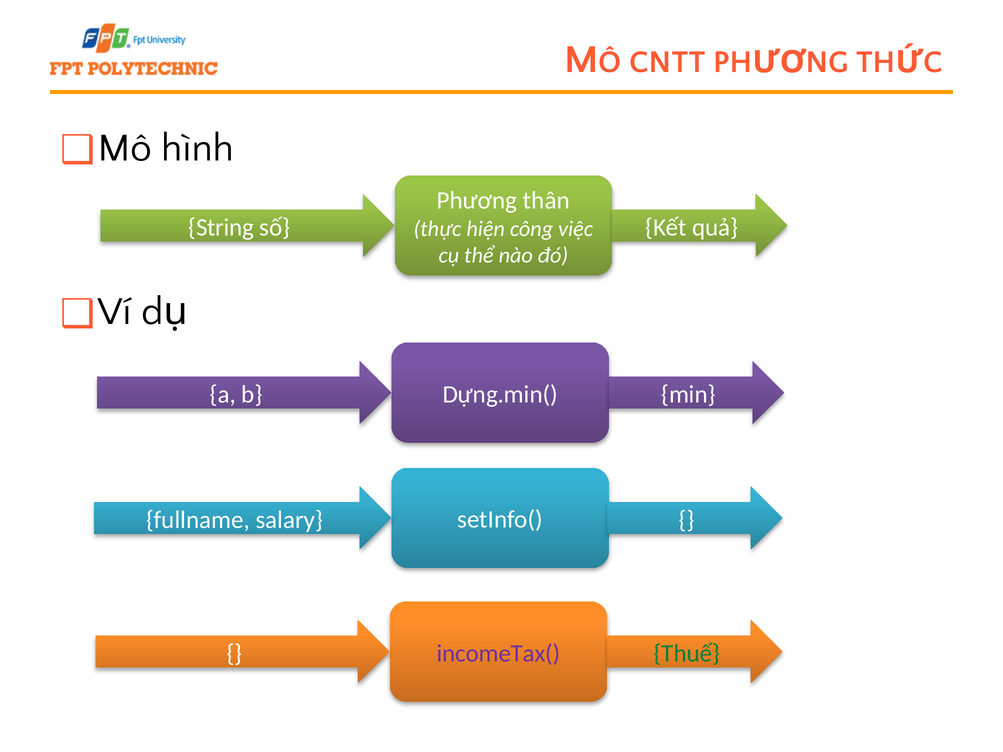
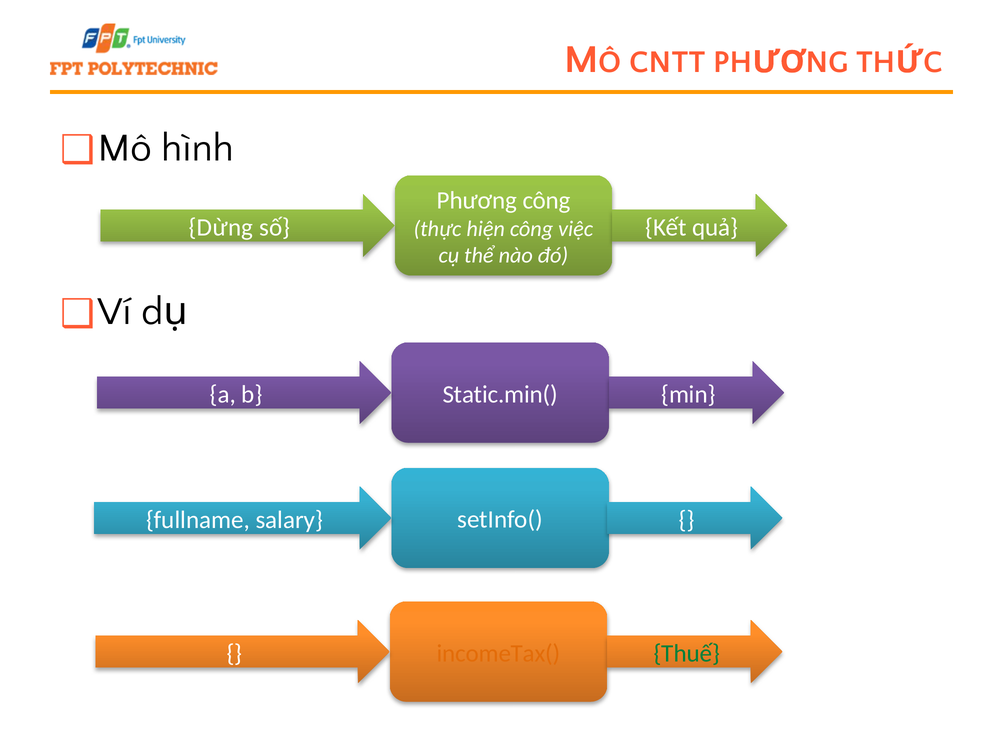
Phương thân: thân -> công (547, 201)
String: String -> Dừng (221, 227)
Dựng.min(: Dựng.min( -> Static.min( (500, 395)
incomeTax( colour: purple -> orange (499, 654)
